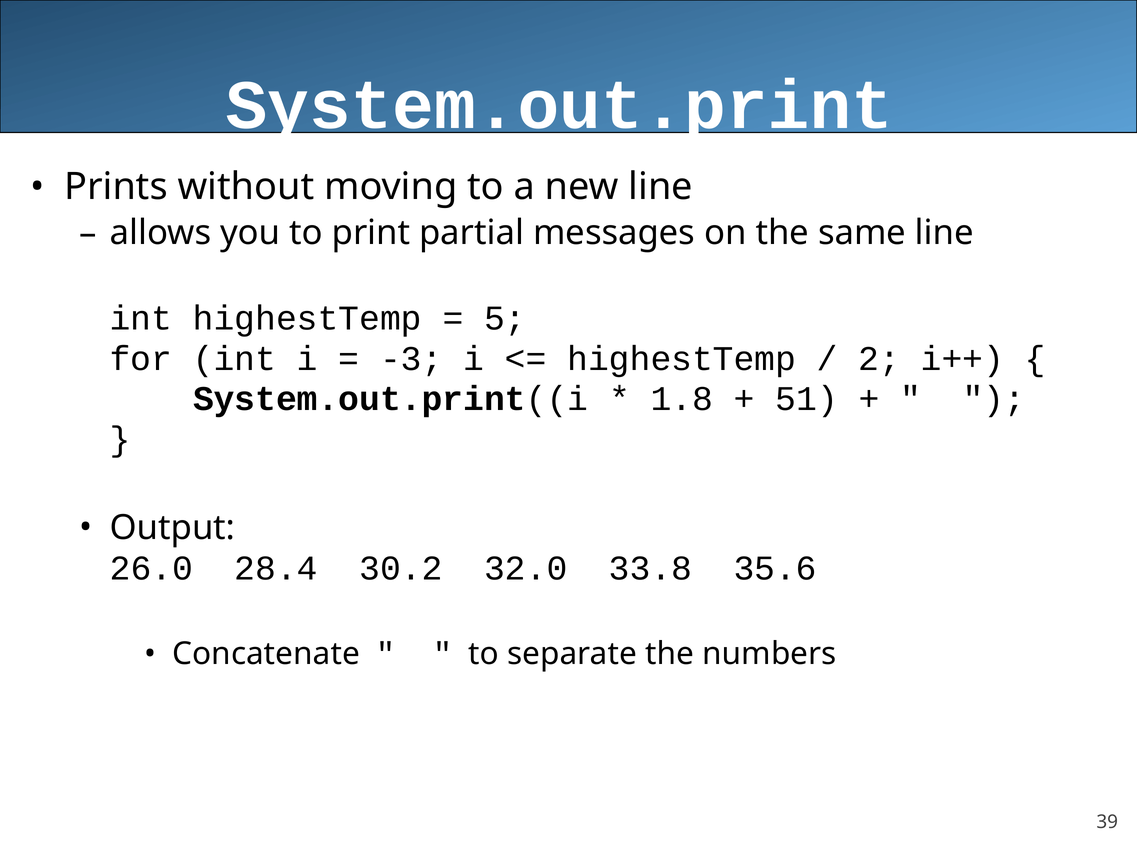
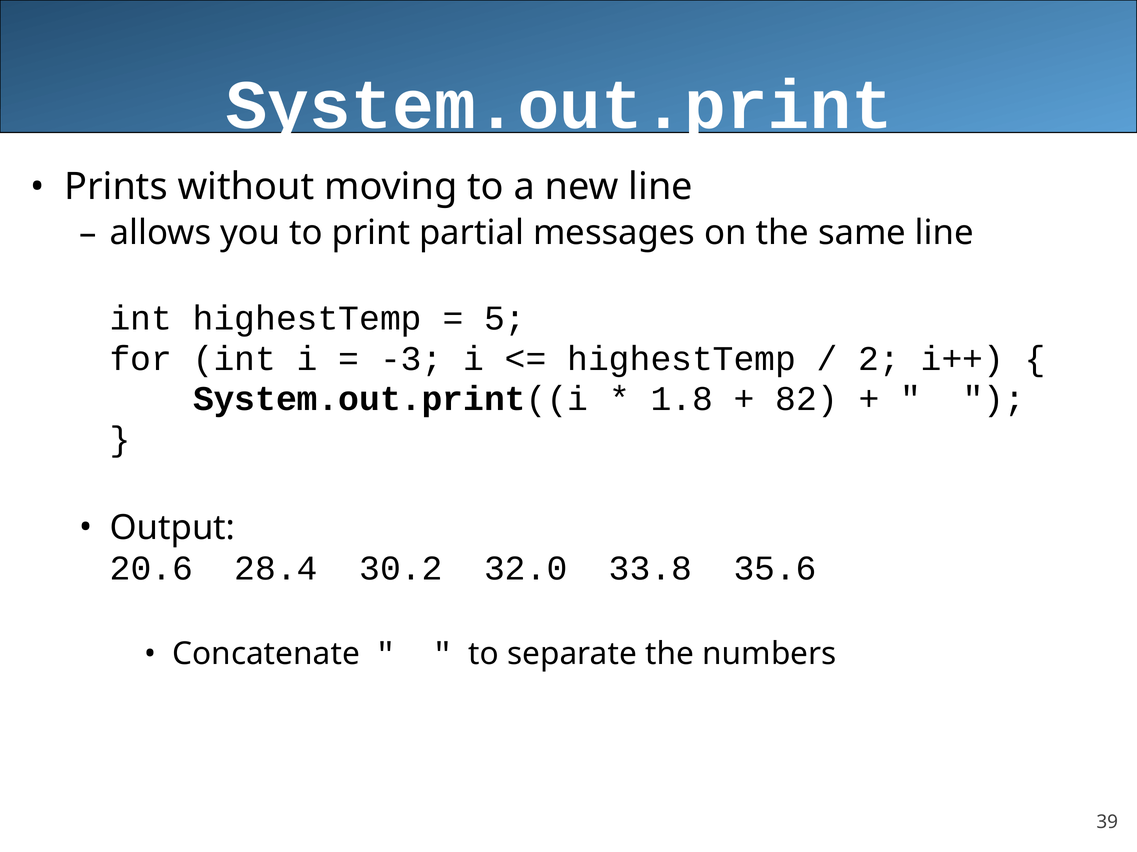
51: 51 -> 82 (807, 399)
26.0: 26.0 -> 20.6 (151, 569)
